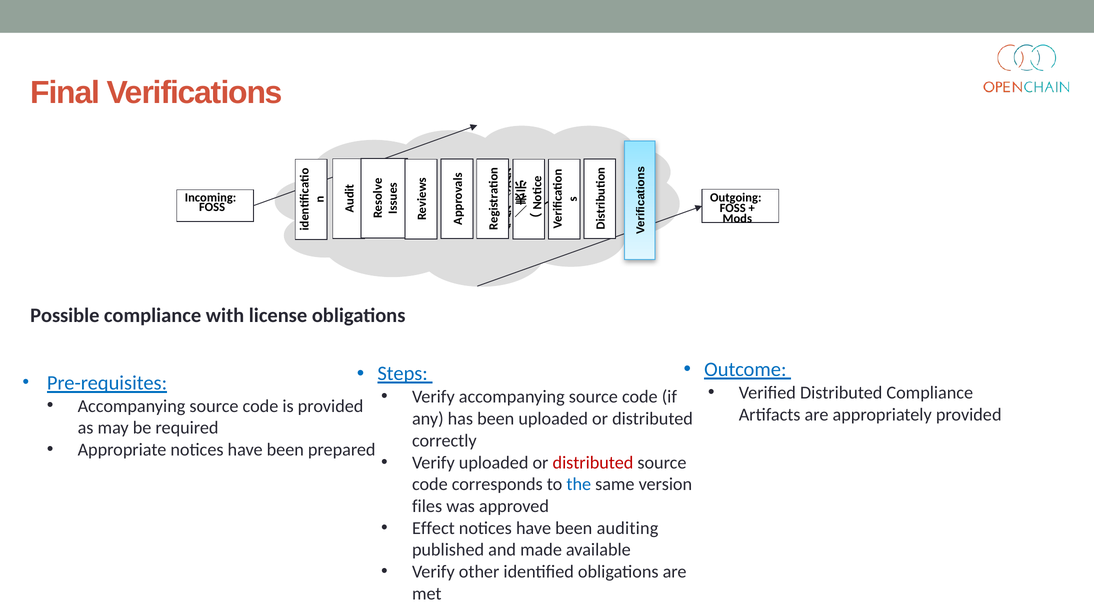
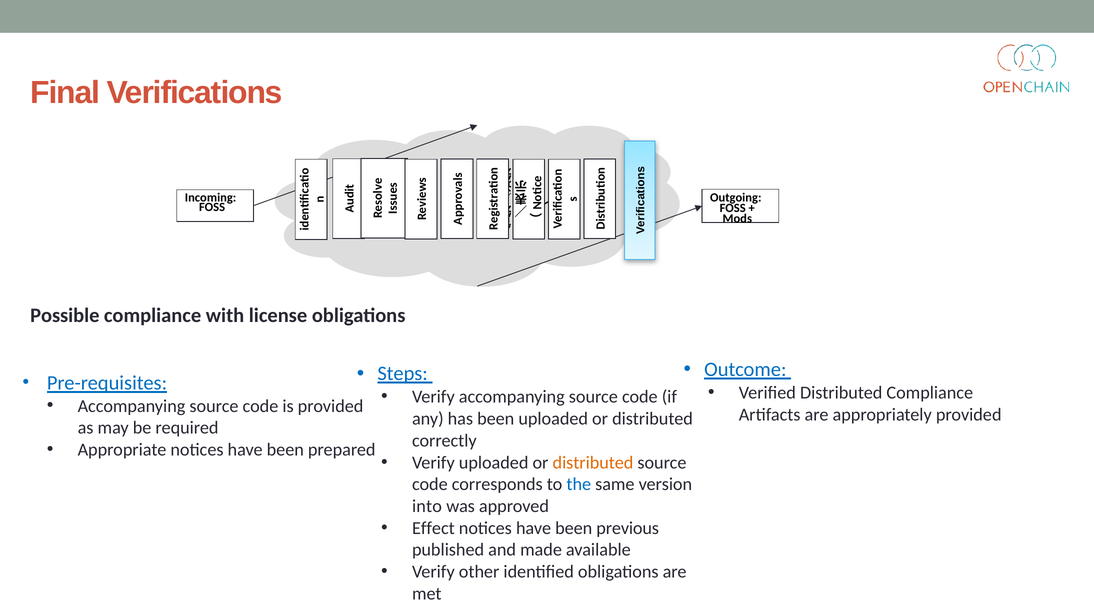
distributed colour: red -> orange (593, 462)
files: files -> into (427, 506)
auditing: auditing -> previous (628, 528)
